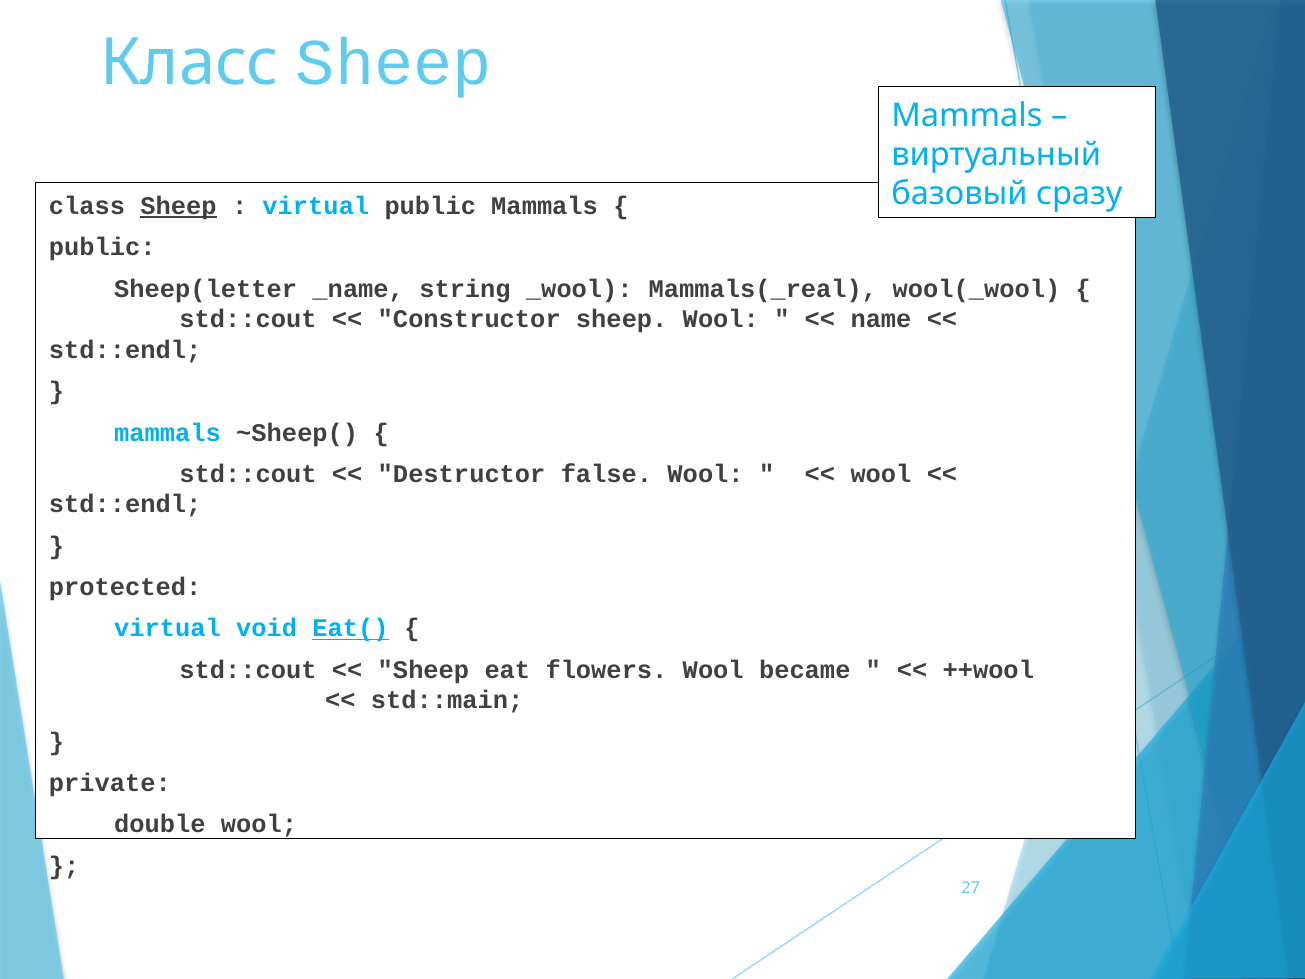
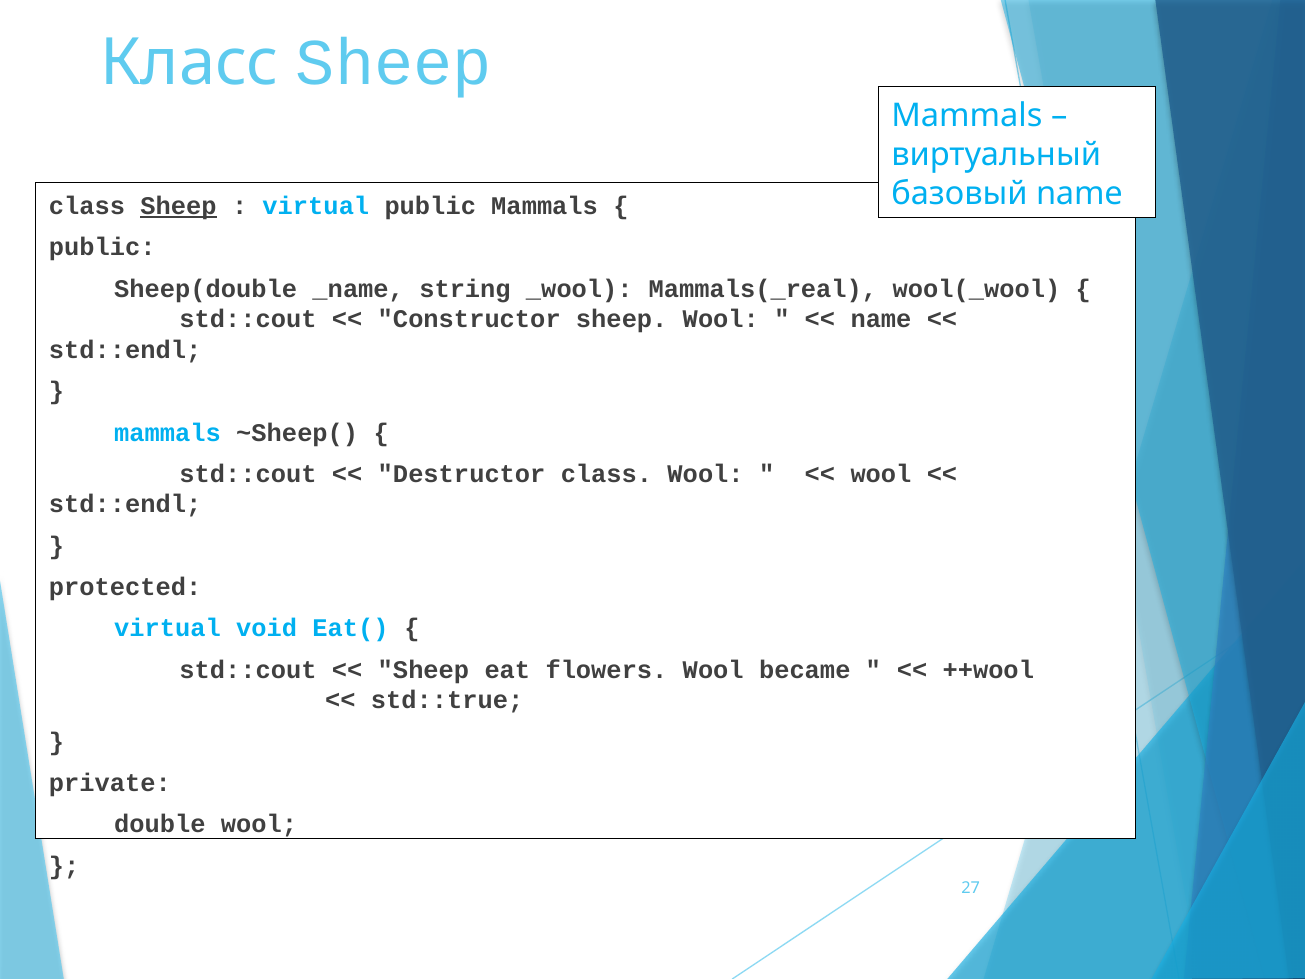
базовый сразу: сразу -> name (1079, 194)
Sheep(letter: Sheep(letter -> Sheep(double (206, 289)
Destructor false: false -> class (606, 474)
Eat( underline: present -> none (351, 628)
std::main: std::main -> std::true (447, 700)
